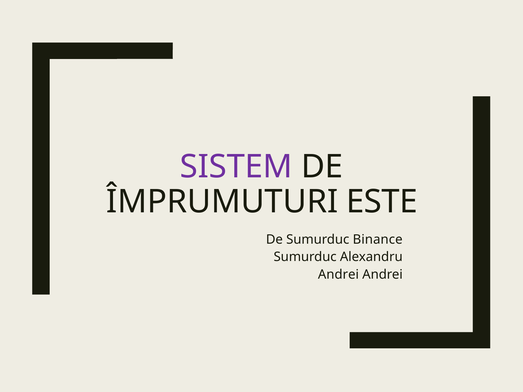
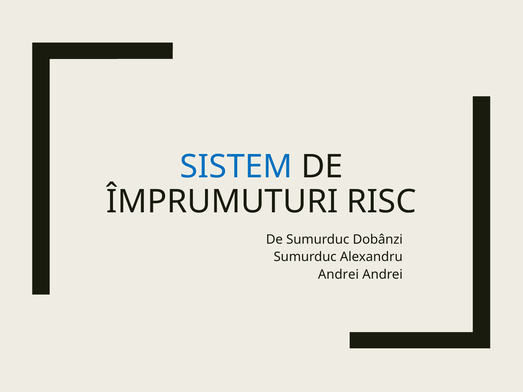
SISTEM colour: purple -> blue (236, 167)
ESTE: ESTE -> RISC (382, 202)
Binance: Binance -> Dobânzi (378, 240)
